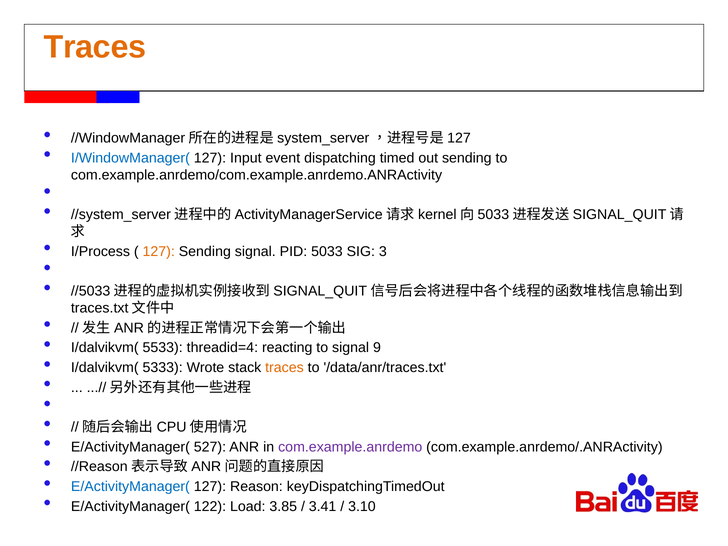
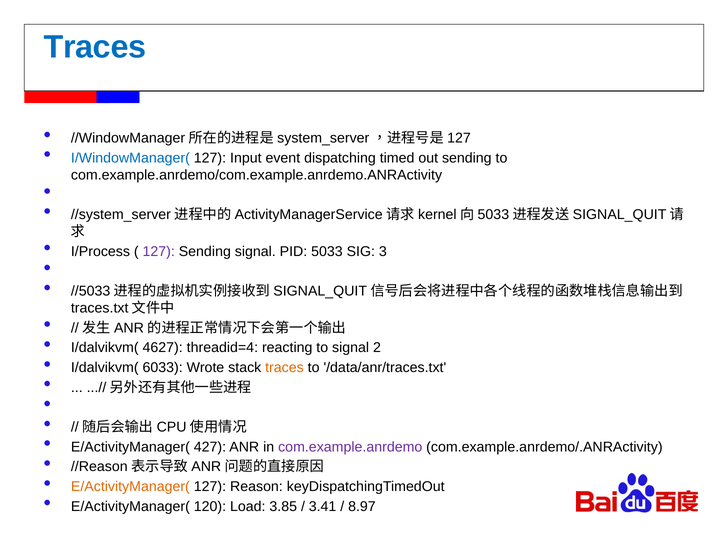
Traces colour: orange -> blue (95, 47)
127 colour: orange -> purple (159, 251)
5533: 5533 -> 4627 (163, 348)
9: 9 -> 2 (377, 348)
5333: 5333 -> 6033 (163, 368)
527: 527 -> 427 (210, 447)
E/ActivityManager( colour: blue -> orange (130, 487)
122: 122 -> 120 (210, 506)
3.10: 3.10 -> 8.97 (362, 506)
